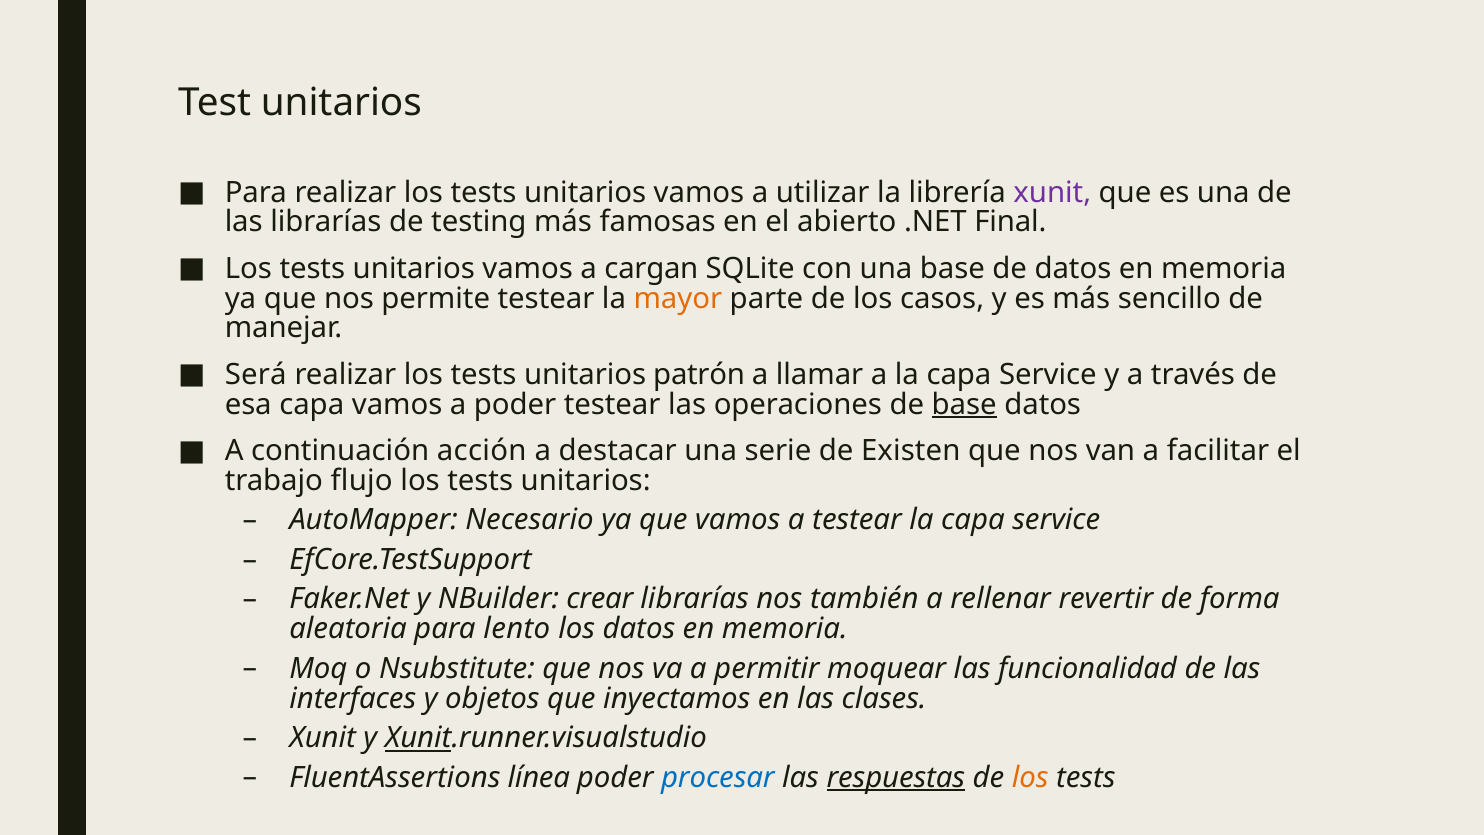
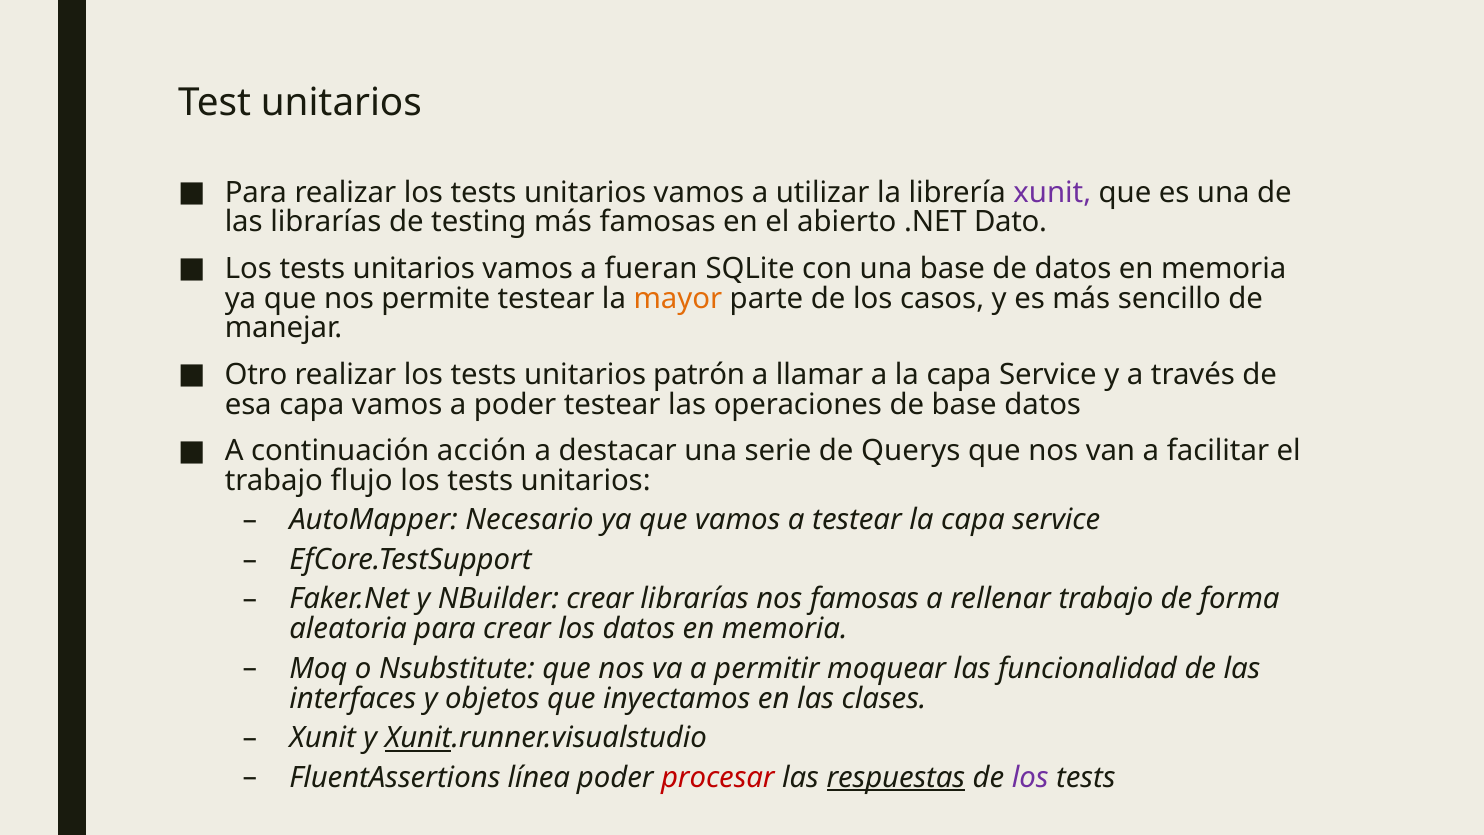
Final: Final -> Dato (1011, 222)
cargan: cargan -> fueran (651, 269)
Será: Será -> Otro (256, 375)
base underline: present -> none (964, 404)
Existen: Existen -> Querys (911, 451)
nos también: también -> famosas (864, 599)
rellenar revertir: revertir -> trabajo (1106, 599)
para lento: lento -> crear (517, 629)
procesar colour: blue -> red (718, 777)
los colour: orange -> purple (1030, 777)
